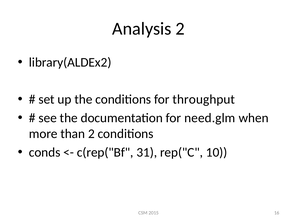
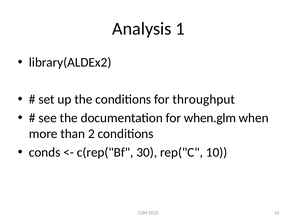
Analysis 2: 2 -> 1 (180, 29)
need.glm: need.glm -> when.glm (210, 118)
31: 31 -> 30 (147, 152)
